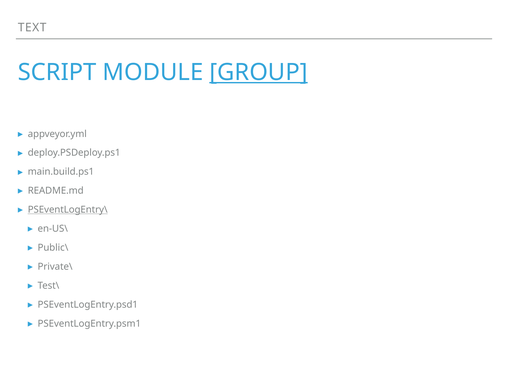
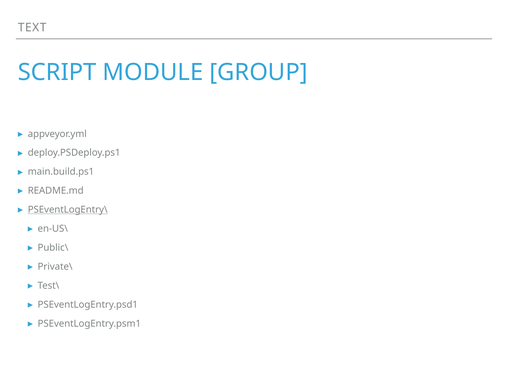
GROUP underline: present -> none (259, 72)
